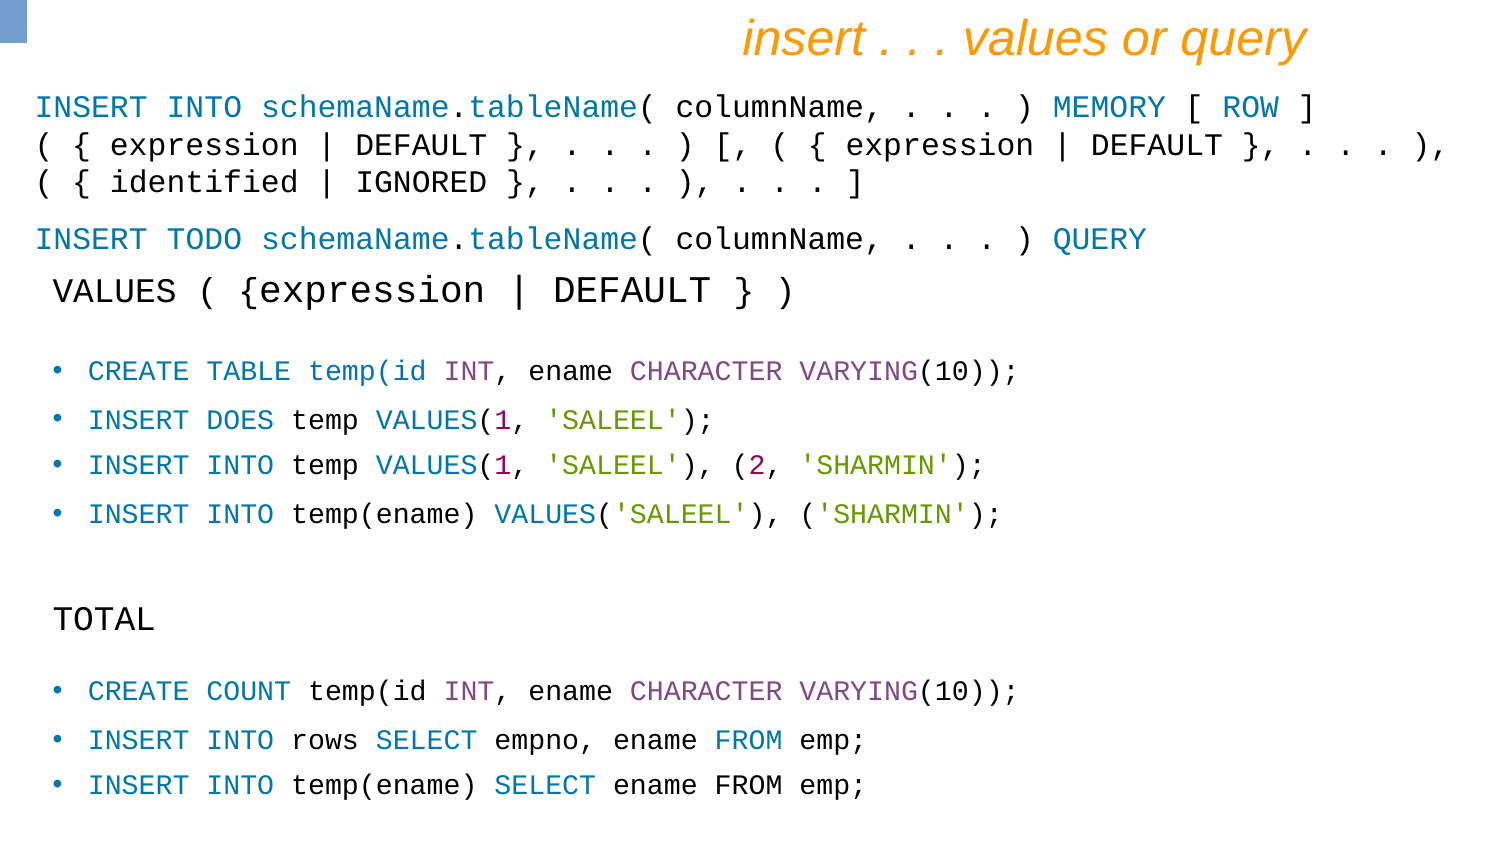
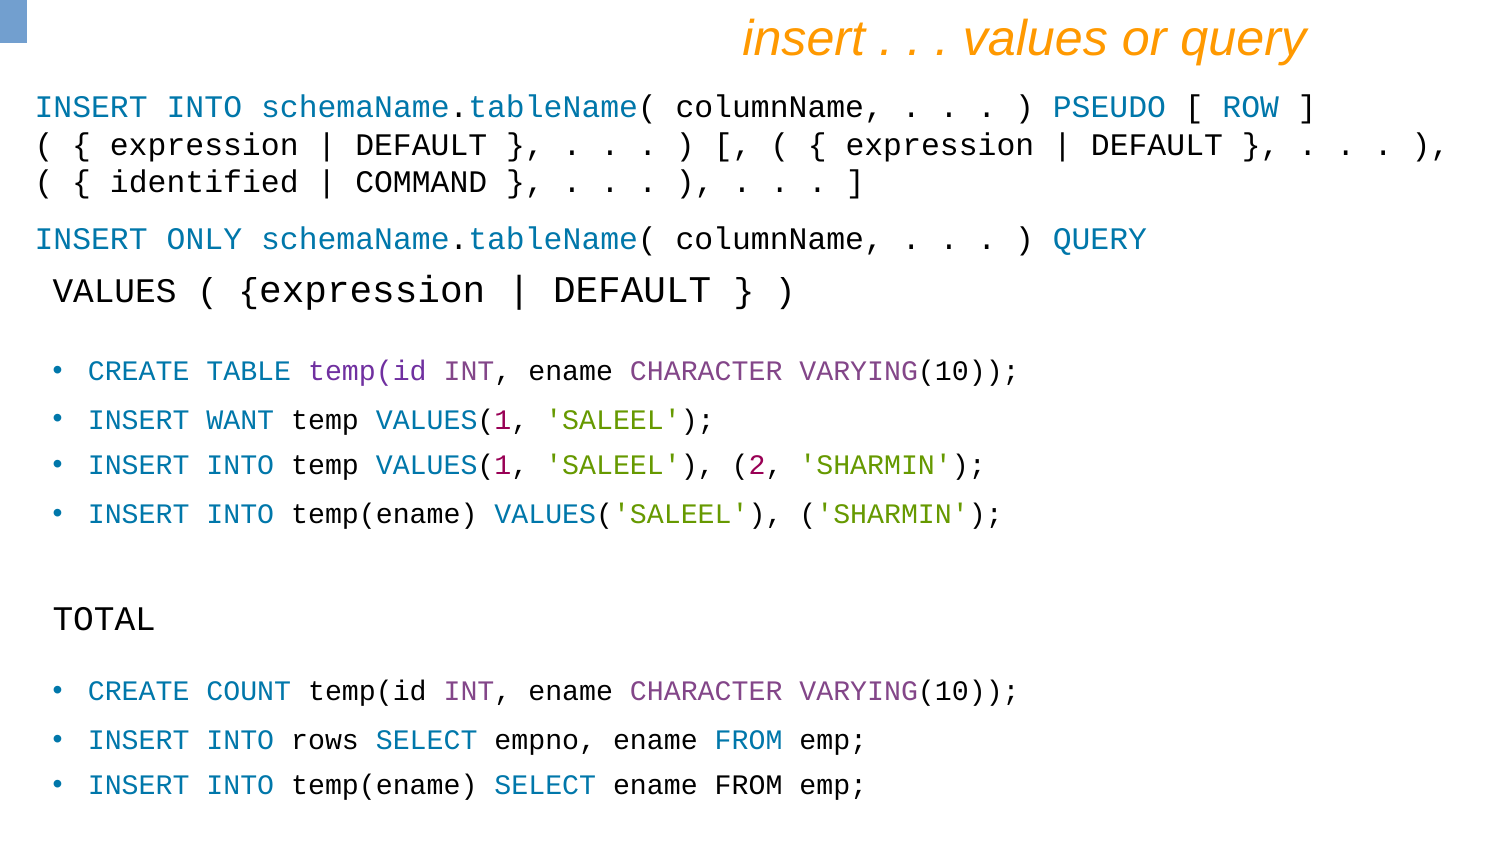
MEMORY: MEMORY -> PSEUDO (1109, 107)
IGNORED: IGNORED -> COMMAND (421, 183)
TODO: TODO -> ONLY (204, 239)
temp(id colour: blue -> purple (367, 371)
DOES: DOES -> WANT (240, 420)
